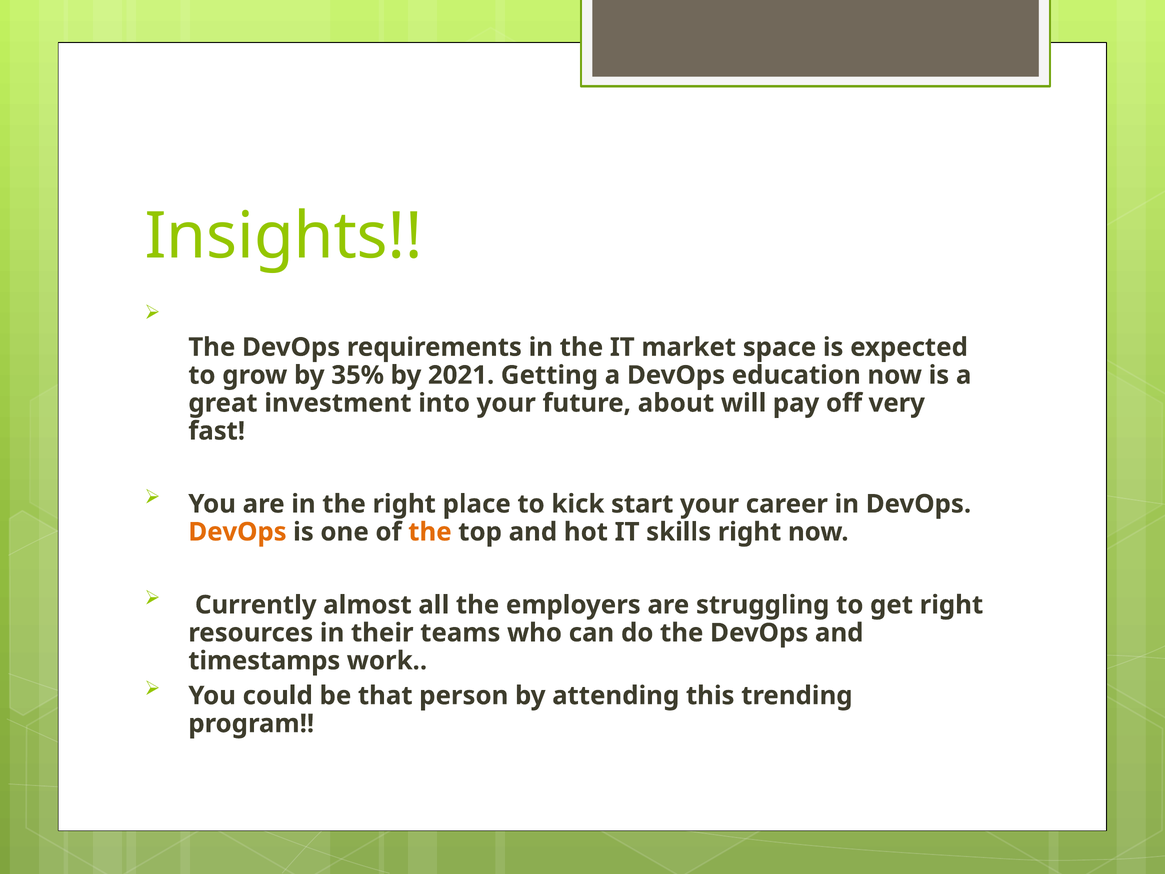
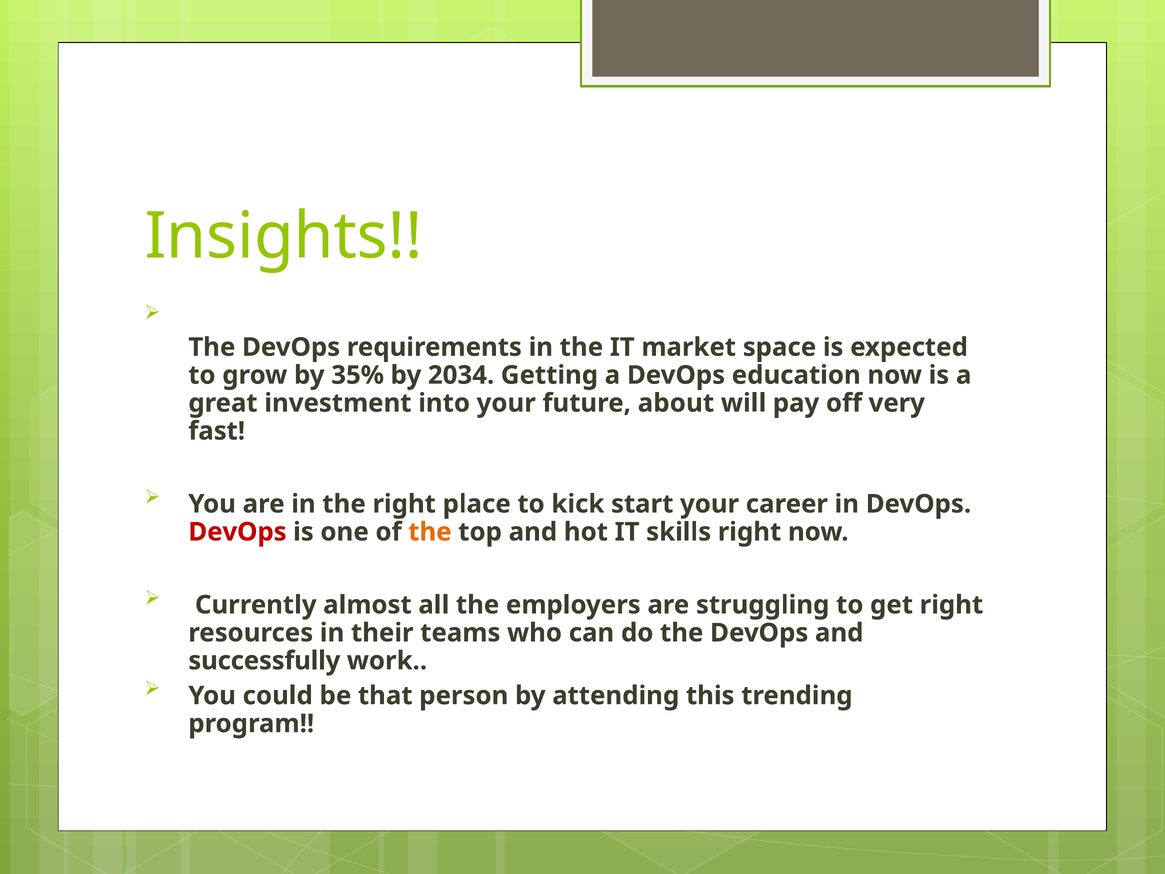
2021: 2021 -> 2034 (461, 375)
DevOps colour: orange -> red (237, 532)
timestamps: timestamps -> successfully (264, 661)
